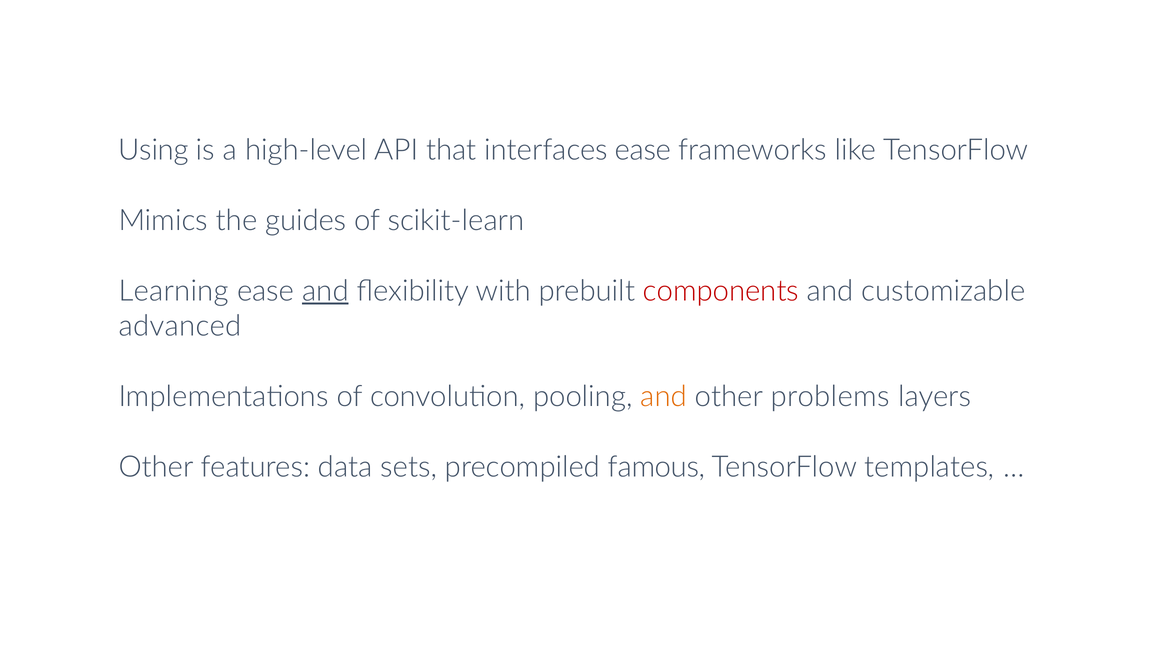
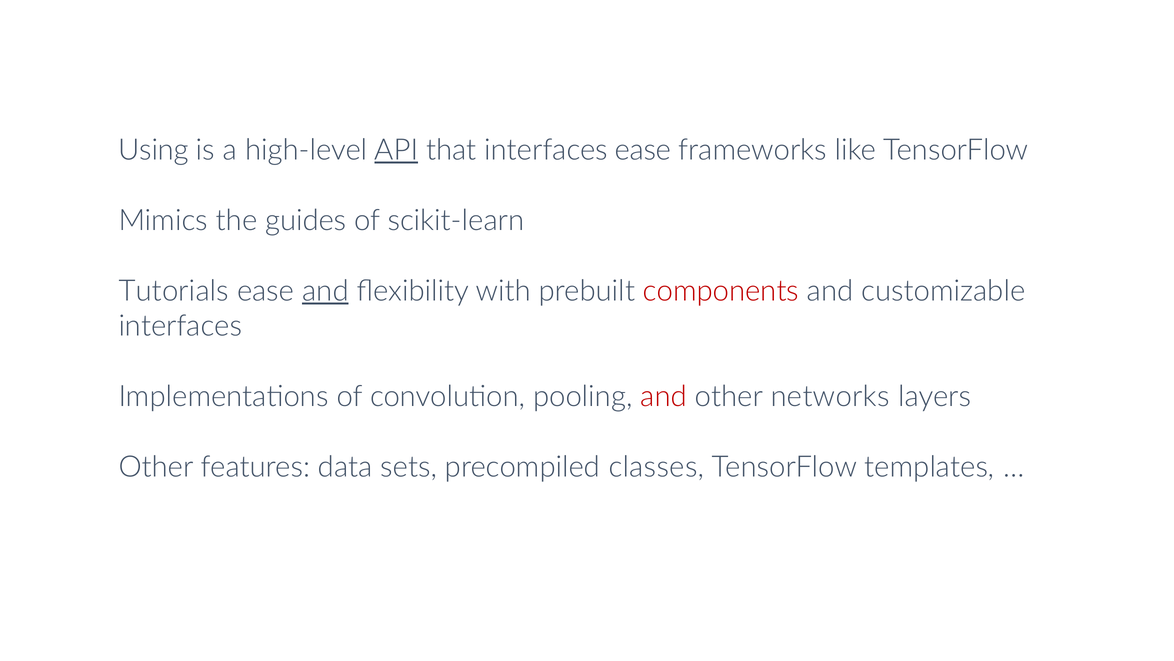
API underline: none -> present (396, 150)
Learning: Learning -> Tutorials (174, 291)
advanced: advanced -> interfaces (180, 326)
and colour: orange -> red (664, 396)
problems: problems -> networks (830, 396)
famous: famous -> classes (656, 467)
